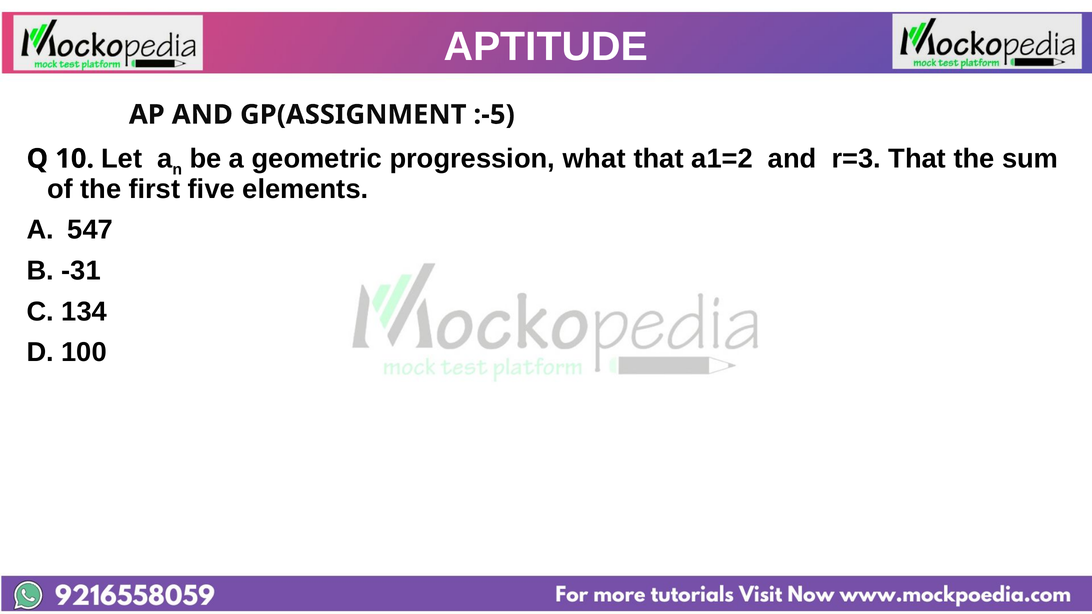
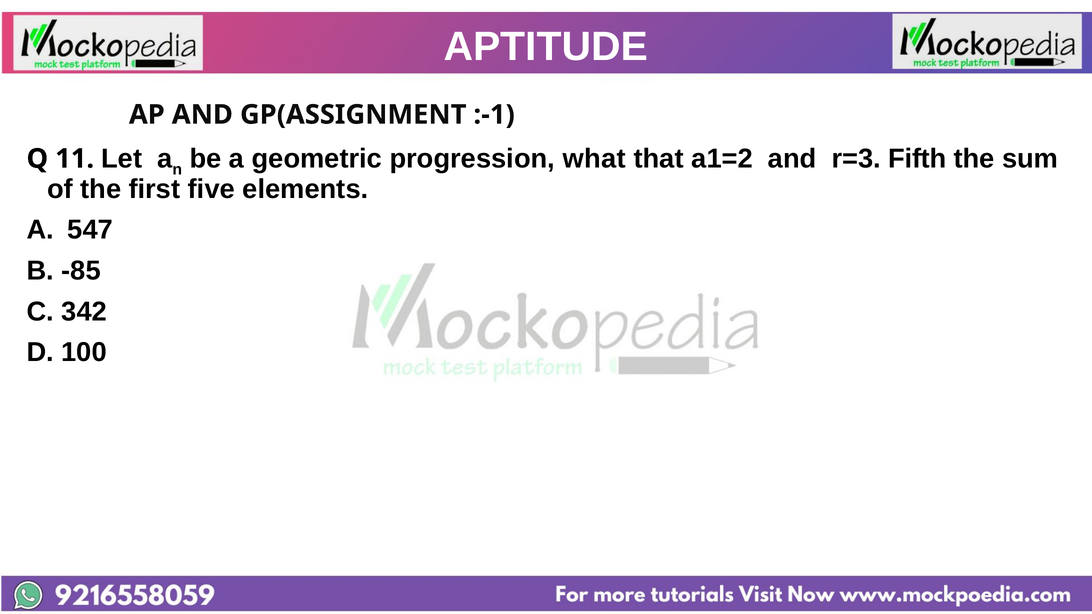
:-5: :-5 -> :-1 (494, 115)
10: 10 -> 11 (75, 159)
r=3 That: That -> Fifth (917, 159)
-31: -31 -> -85 (81, 271)
134: 134 -> 342 (84, 312)
